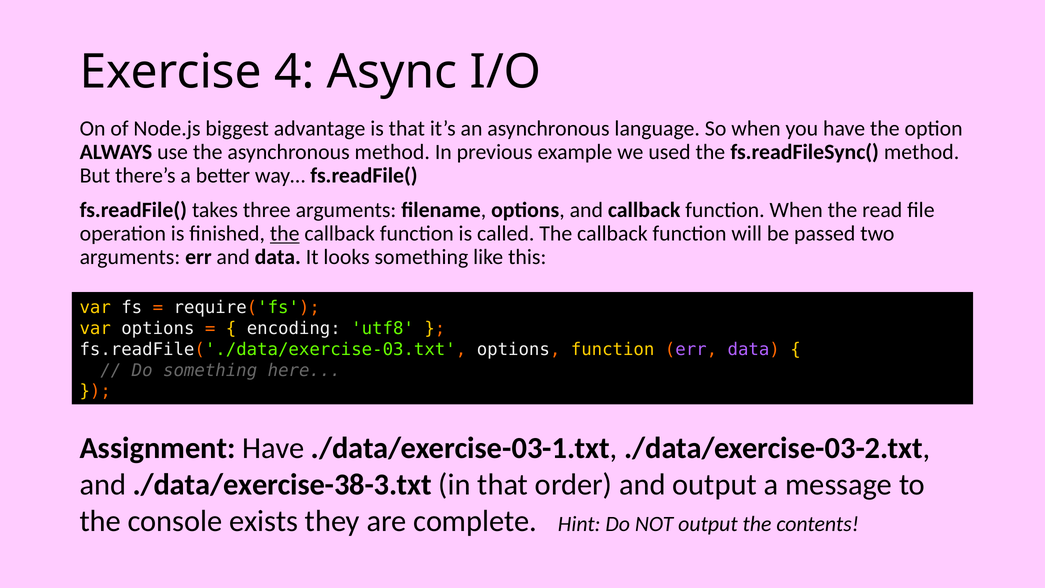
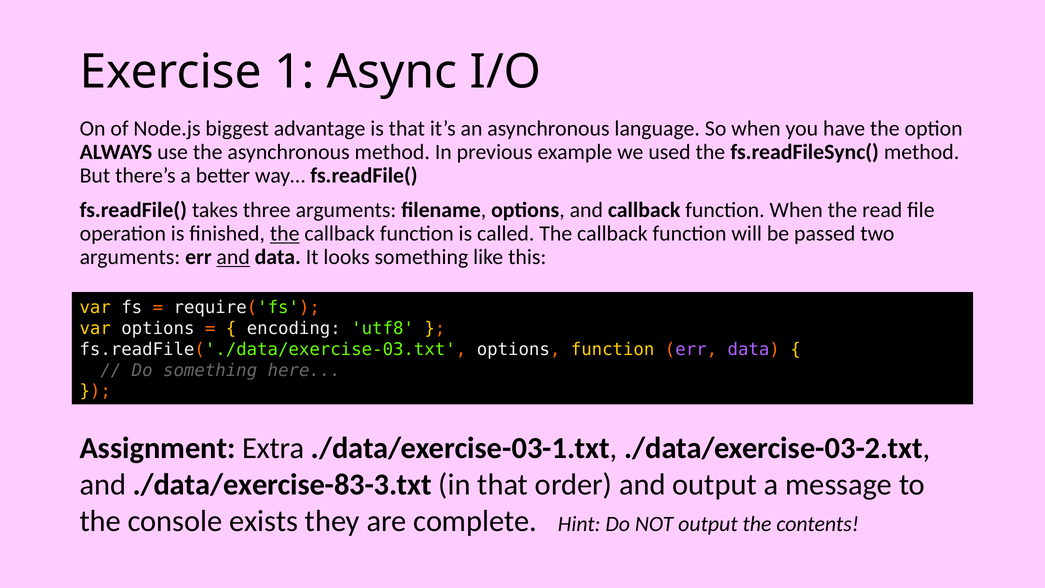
4: 4 -> 1 (294, 72)
and underline: none -> present (233, 257)
Assignment Have: Have -> Extra (273, 448)
./data/exercise-38-3.txt: ./data/exercise-38-3.txt -> ./data/exercise-83-3.txt (282, 485)
